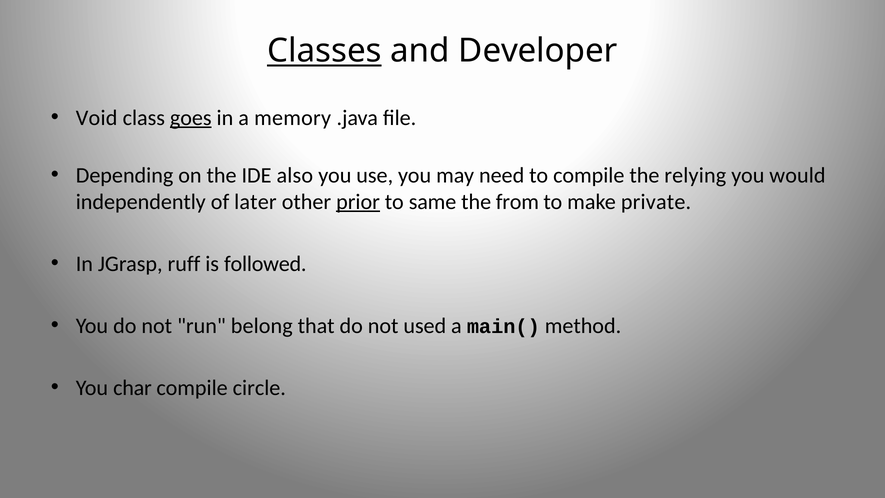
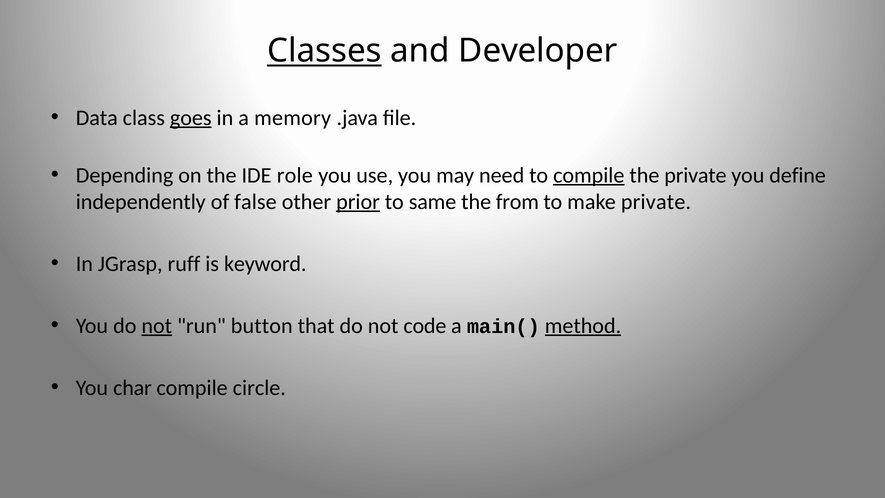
Void: Void -> Data (97, 118)
also: also -> role (295, 175)
compile underline: none -> present (589, 175)
the relying: relying -> private (695, 175)
would: would -> define (798, 175)
later: later -> false (255, 202)
followed: followed -> keyword (265, 264)
not underline: none -> present (157, 326)
belong: belong -> button (262, 326)
used: used -> code (425, 326)
method underline: none -> present (583, 326)
